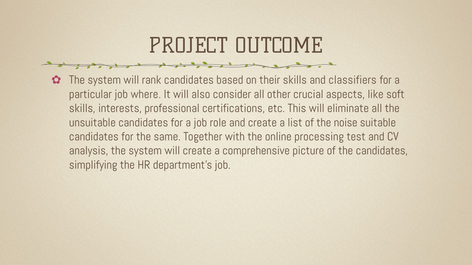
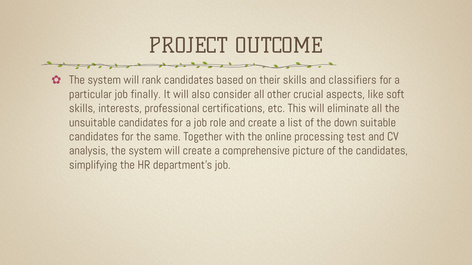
where: where -> finally (146, 94)
noise: noise -> down (346, 123)
